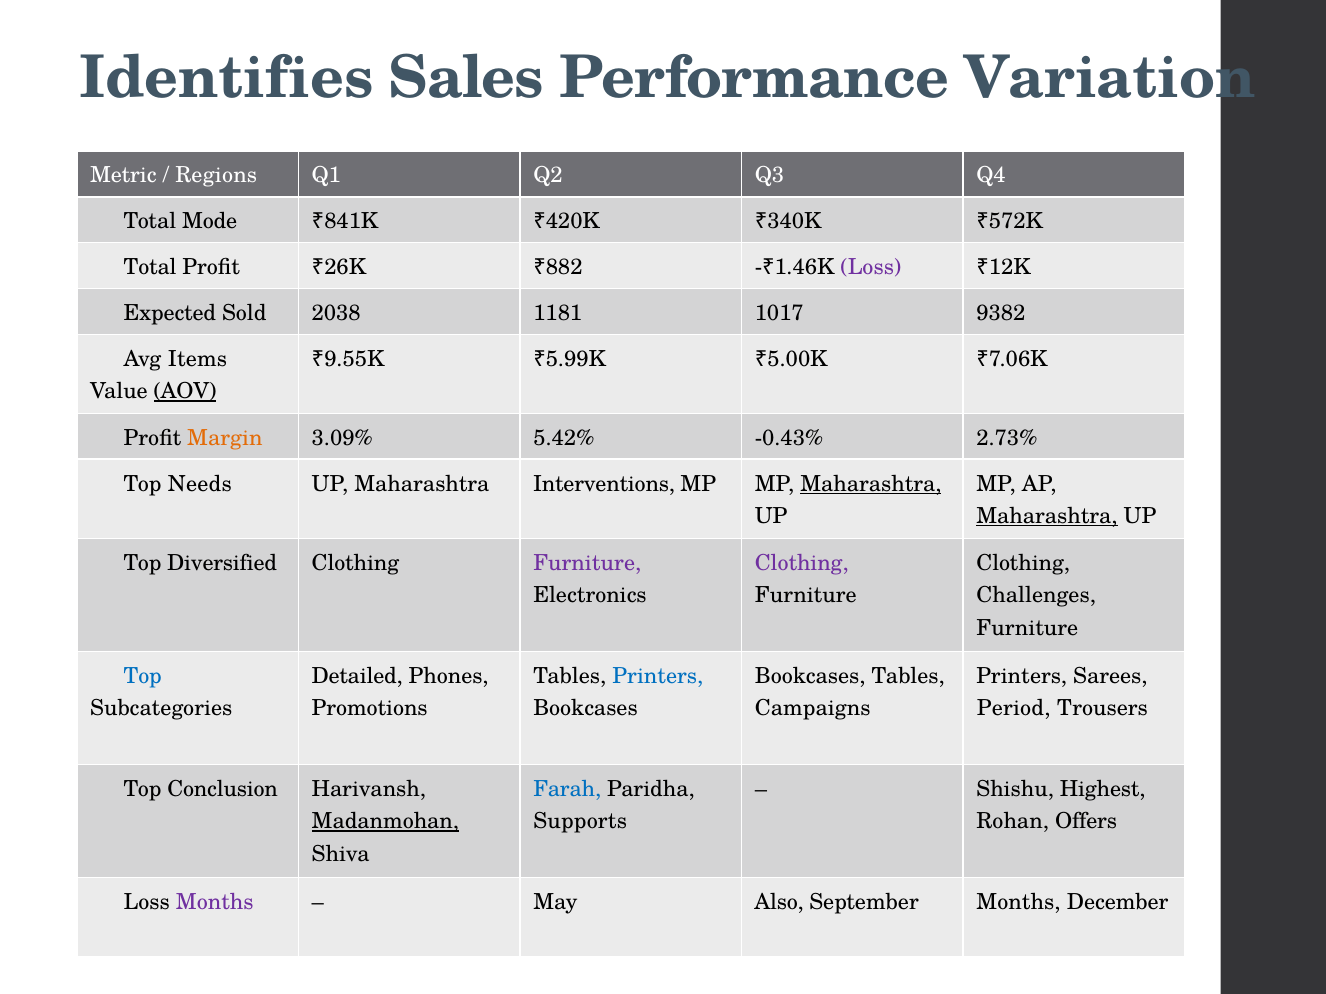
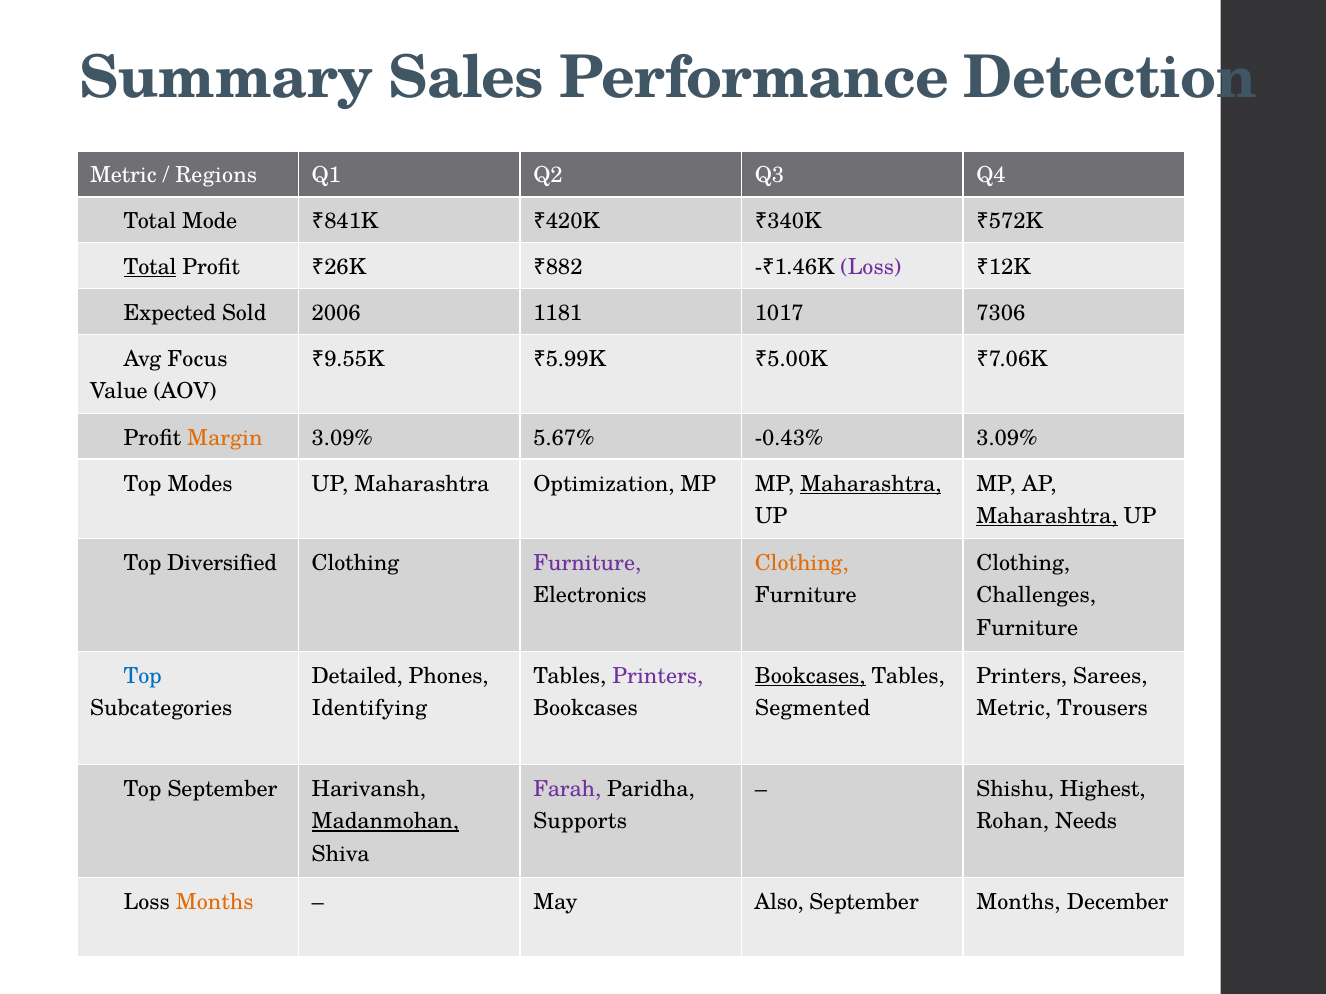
Identifies: Identifies -> Summary (227, 78)
Variation: Variation -> Detection (1110, 78)
Total underline: none -> present (150, 267)
2038: 2038 -> 2006 (336, 313)
9382: 9382 -> 7306 (1001, 313)
Items: Items -> Focus (197, 359)
AOV underline: present -> none (185, 392)
5.42%: 5.42% -> 5.67% (564, 438)
-0.43% 2.73%: 2.73% -> 3.09% (1007, 438)
Needs: Needs -> Modes (200, 484)
Interventions: Interventions -> Optimization (604, 484)
Clothing colour: purple -> orange (802, 563)
Printers colour: blue -> purple (658, 676)
Bookcases underline: none -> present (810, 676)
Promotions: Promotions -> Identifying (370, 709)
Campaigns: Campaigns -> Segmented (813, 709)
Period: Period -> Metric (1014, 709)
Top Conclusion: Conclusion -> September (223, 790)
Farah colour: blue -> purple (567, 790)
Offers: Offers -> Needs (1086, 822)
Months colour: purple -> orange (215, 903)
